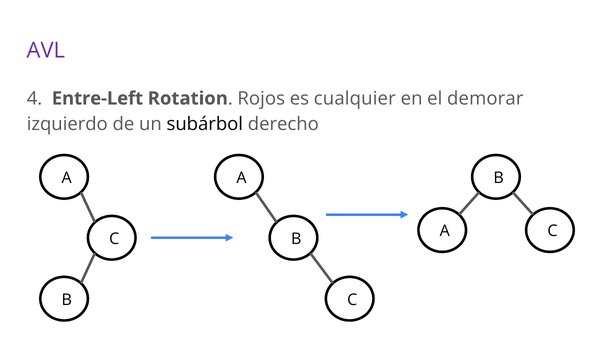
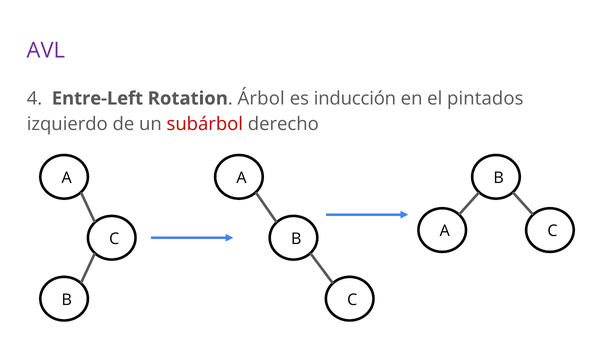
Rojos: Rojos -> Árbol (261, 98)
cualquier: cualquier -> inducción (355, 98)
demorar: demorar -> pintados (485, 98)
subárbol colour: black -> red (205, 124)
